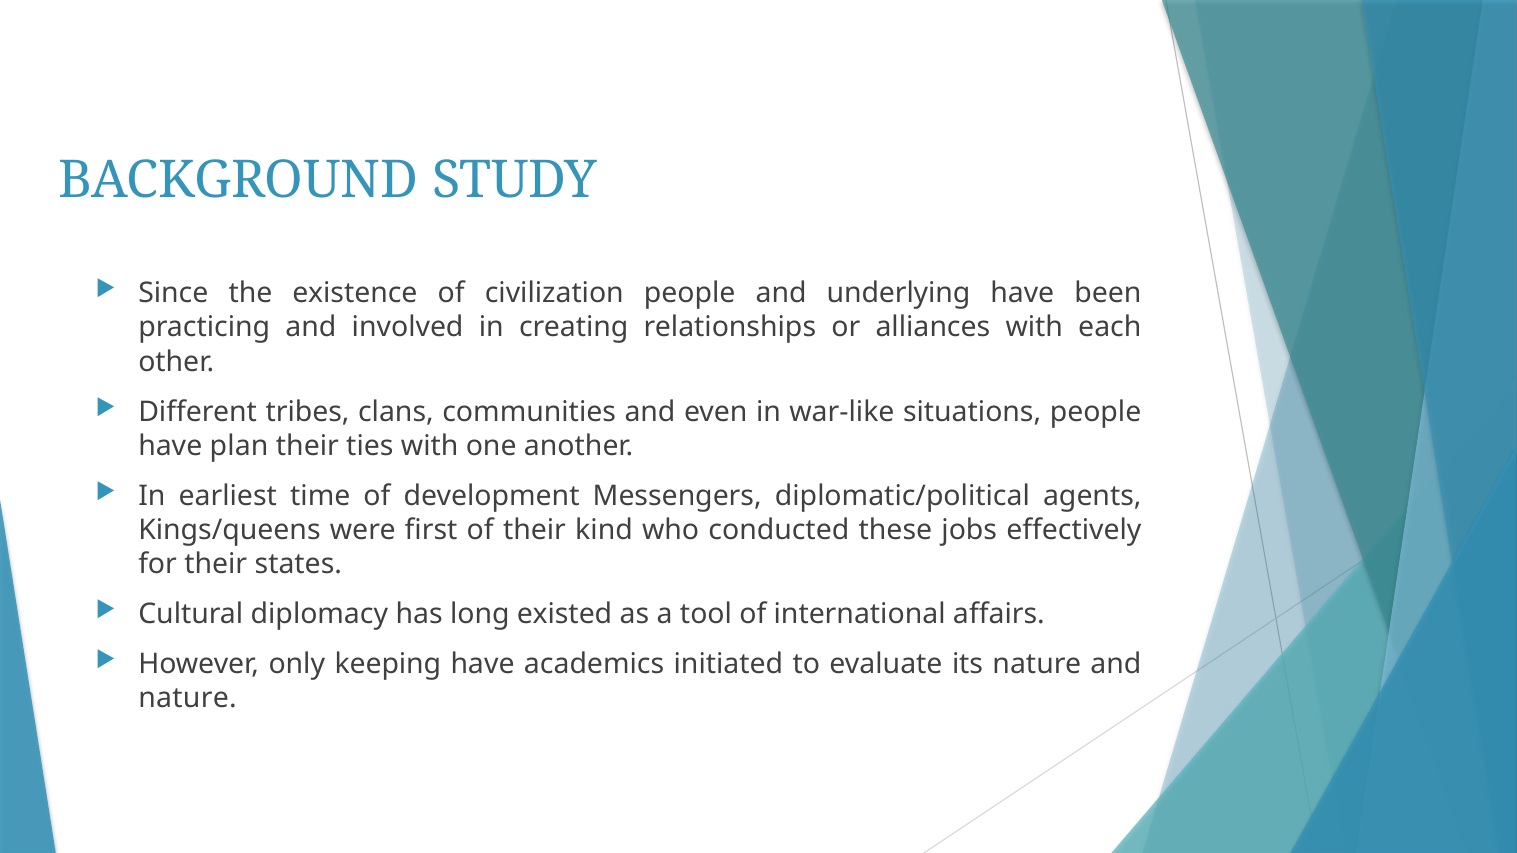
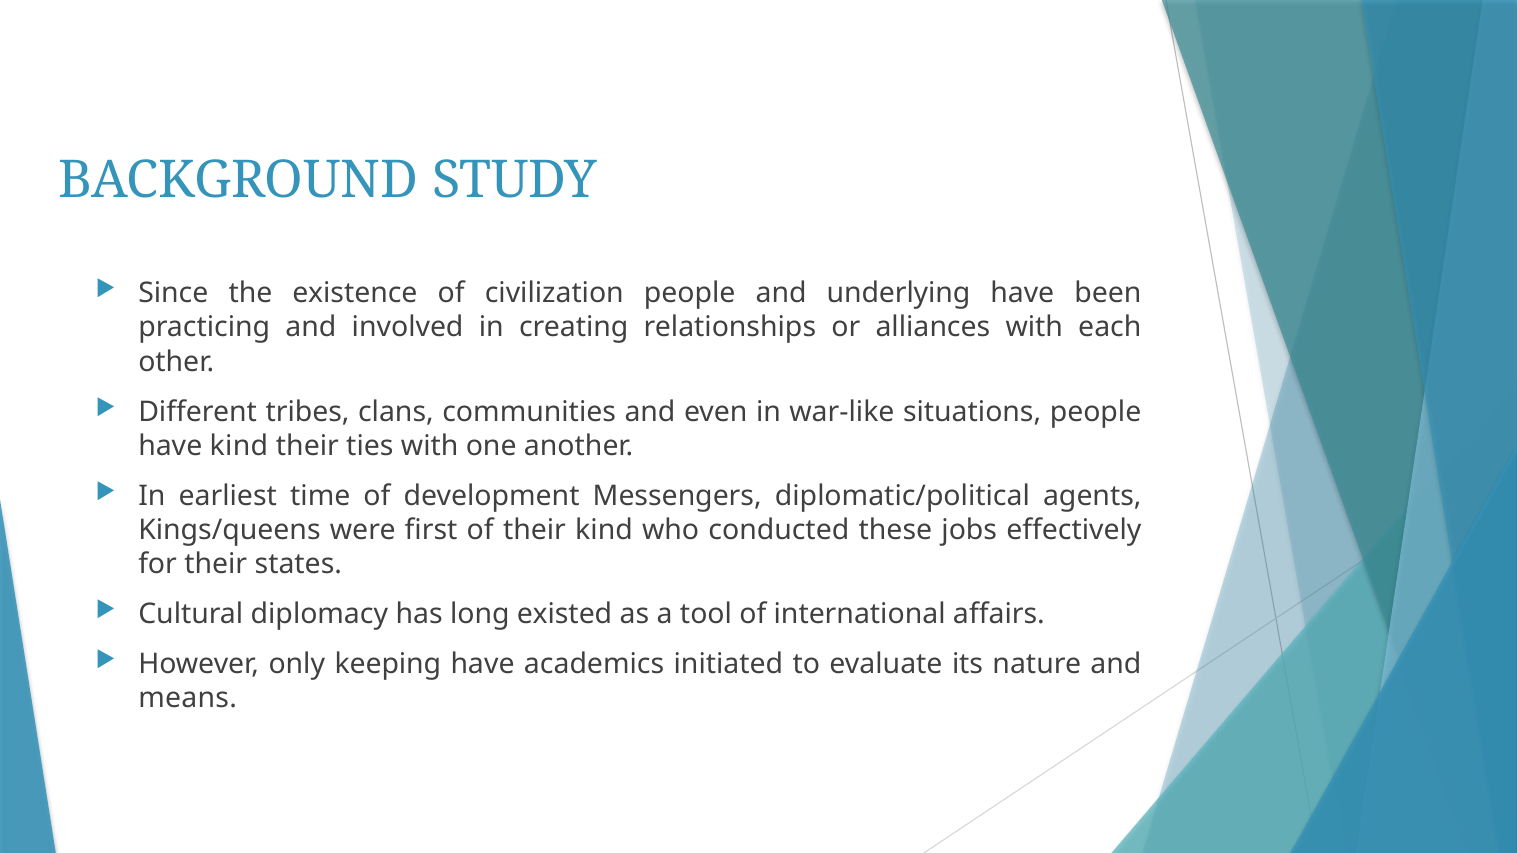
have plan: plan -> kind (239, 446)
nature: nature -> means (188, 698)
